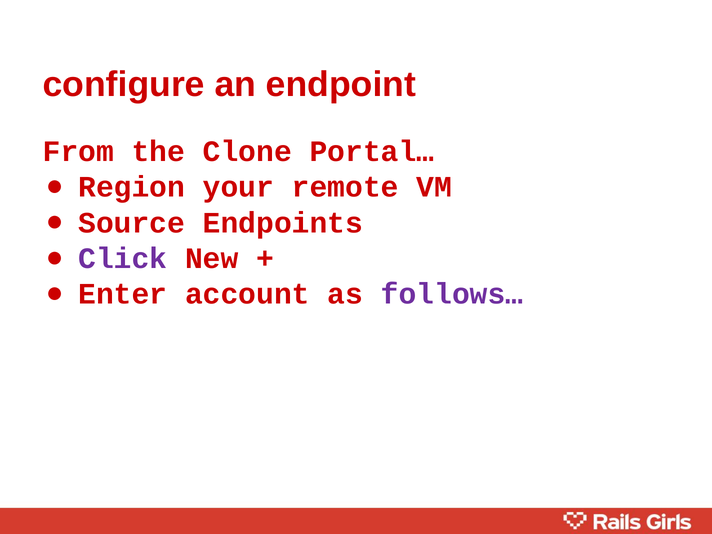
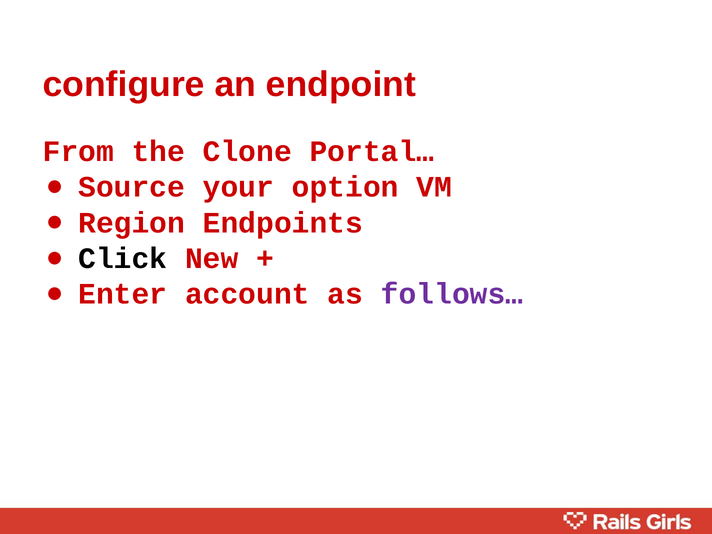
Region: Region -> Source (132, 187)
remote: remote -> option (345, 187)
Source: Source -> Region (132, 223)
Click colour: purple -> black (123, 258)
